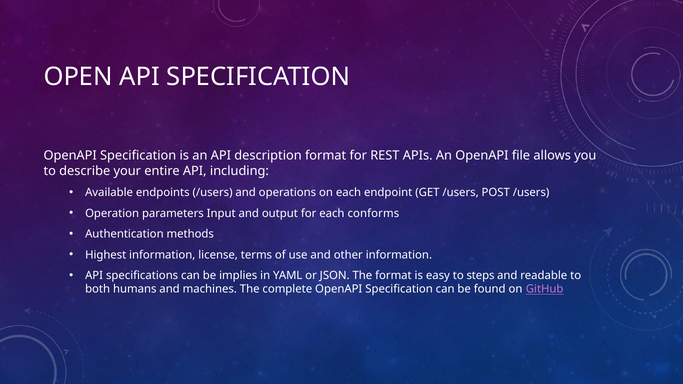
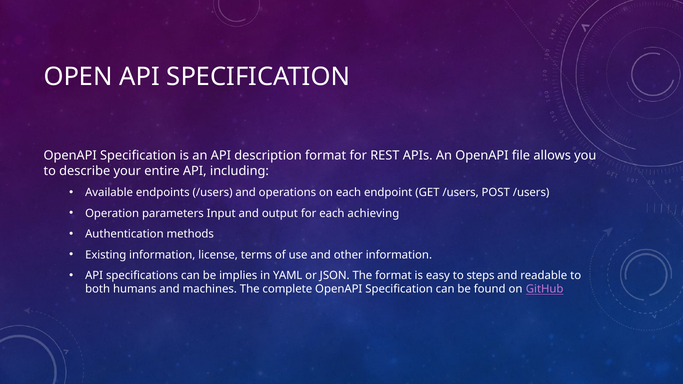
conforms: conforms -> achieving (373, 213)
Highest: Highest -> Existing (106, 255)
